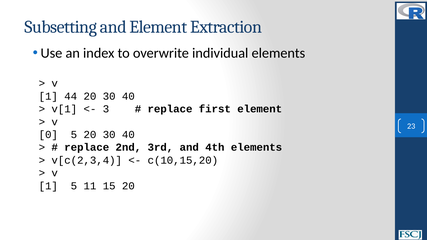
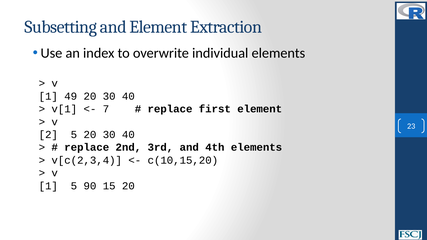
44: 44 -> 49 (71, 96)
3: 3 -> 7 (106, 109)
0: 0 -> 2 (48, 135)
11: 11 -> 90 (90, 186)
